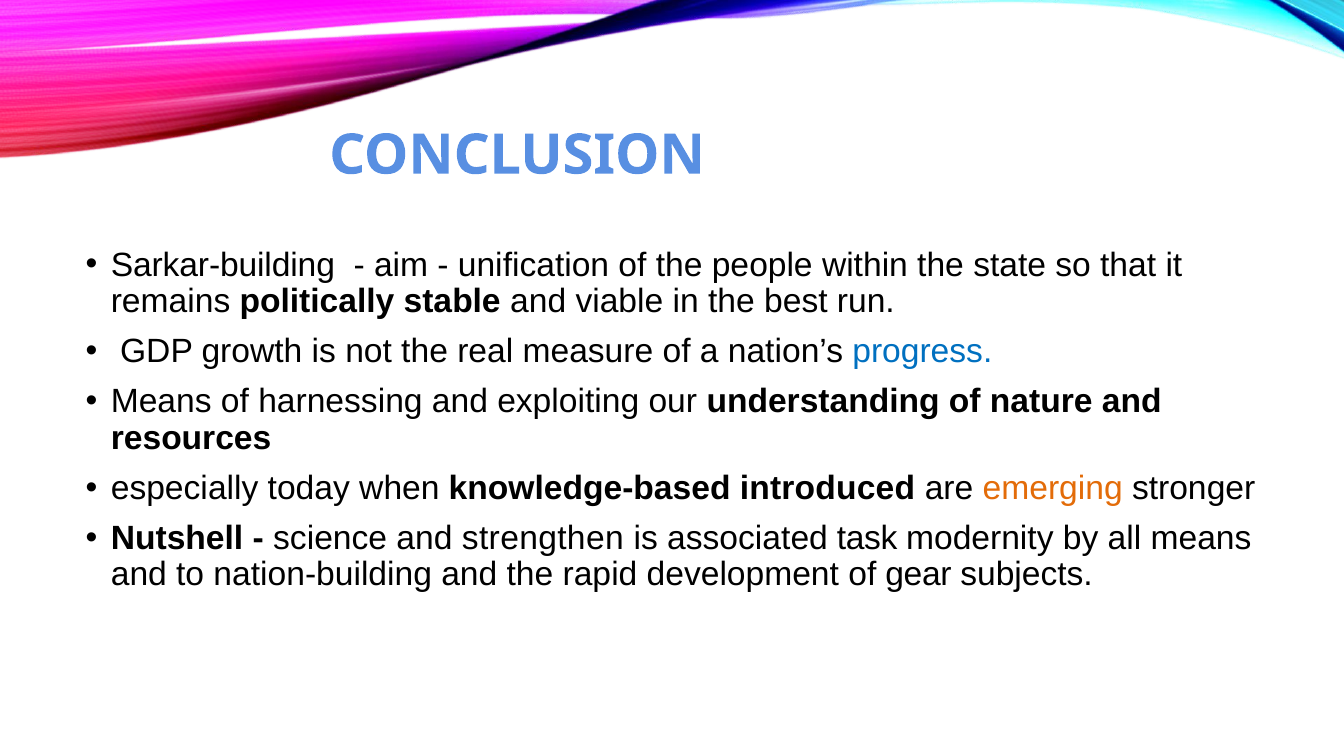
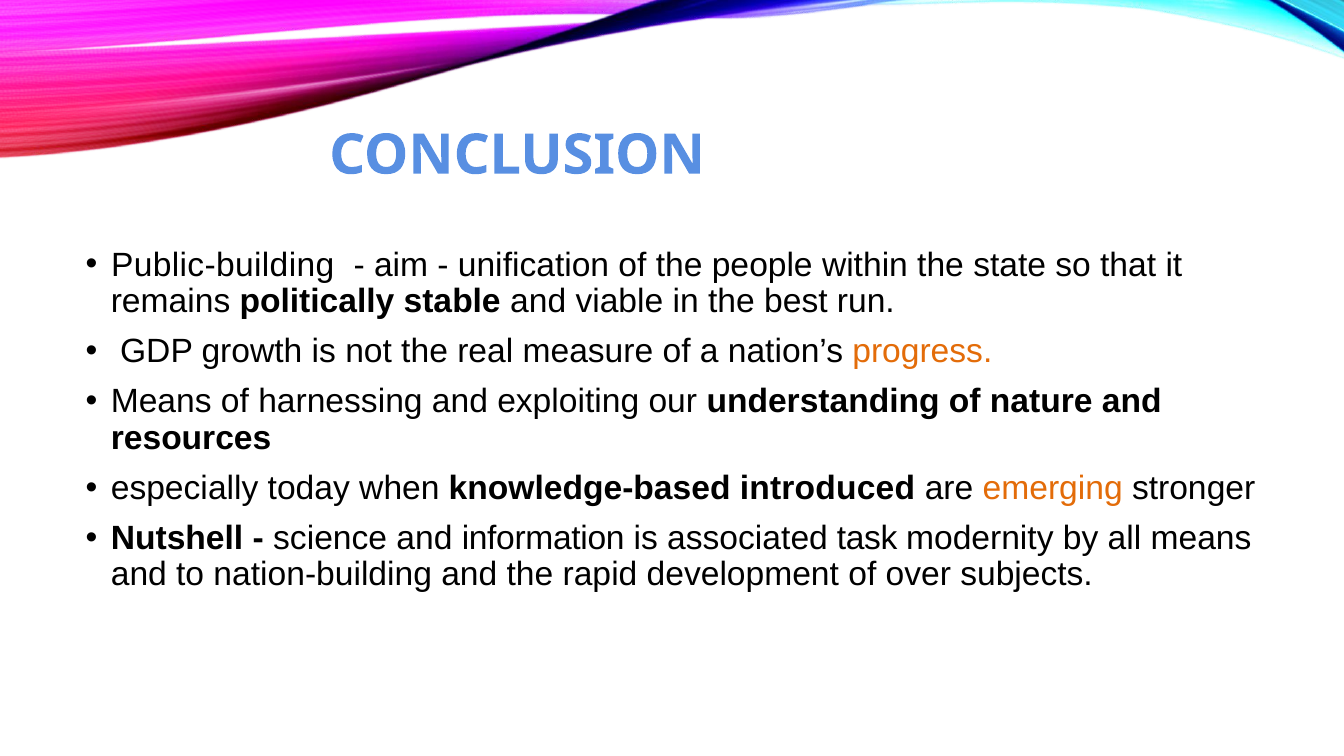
Sarkar-building: Sarkar-building -> Public-building (223, 265)
progress colour: blue -> orange (922, 351)
strengthen: strengthen -> information (543, 539)
gear: gear -> over (918, 575)
